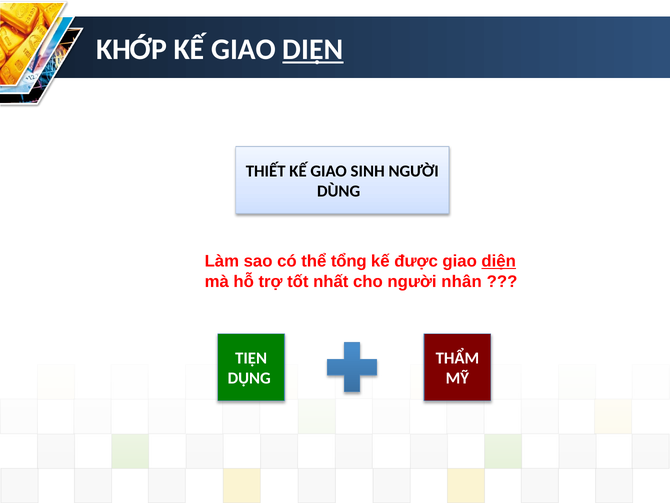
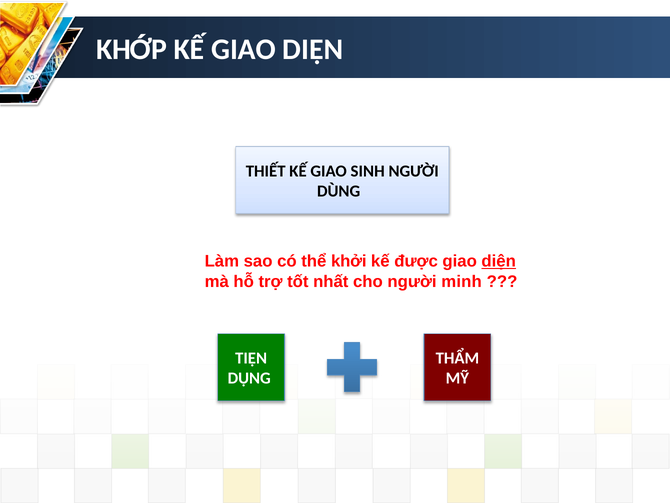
DIỆN underline: present -> none (313, 50)
tổng: tổng -> khởi (349, 261)
nhân: nhân -> minh (462, 281)
